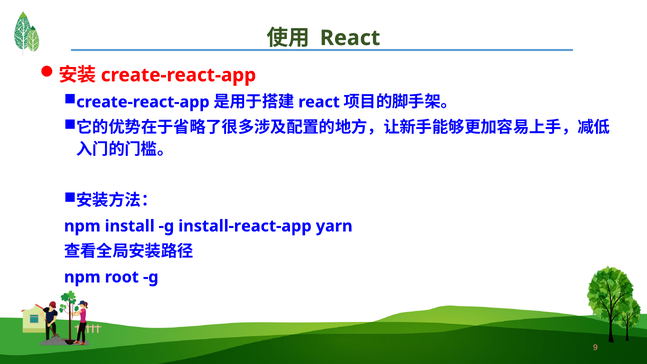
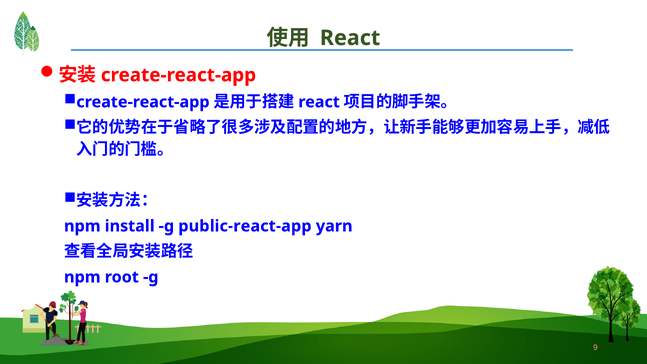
install-react-app: install-react-app -> public-react-app (245, 226)
